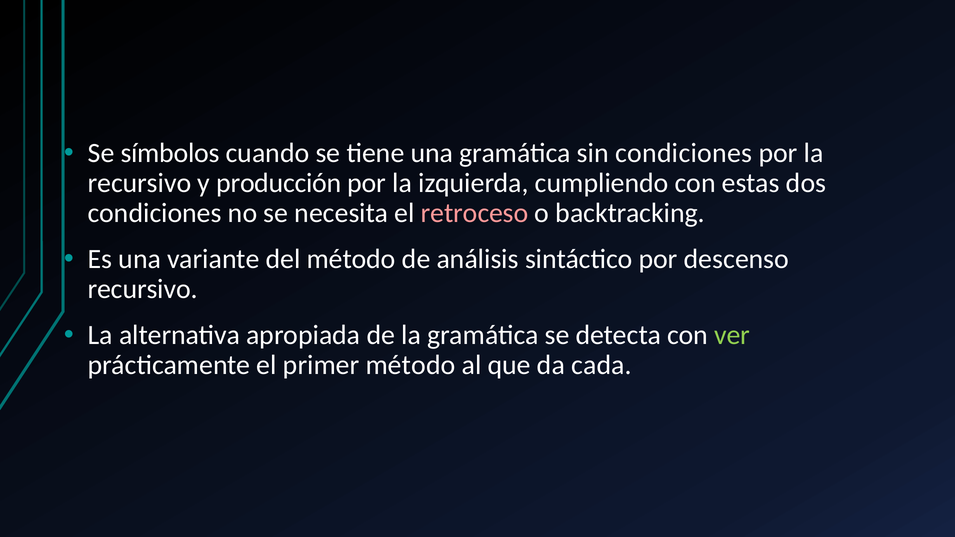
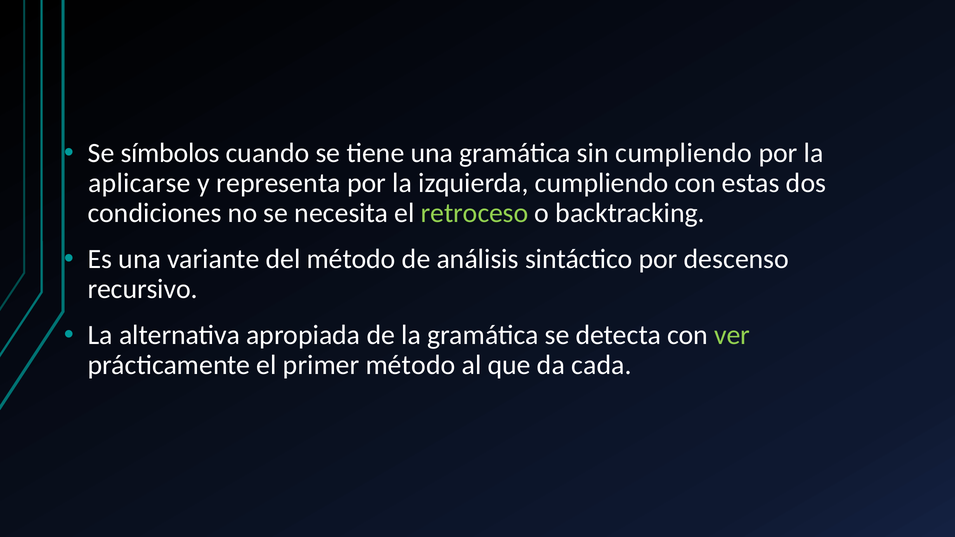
sin condiciones: condiciones -> cumpliendo (684, 153)
recursivo: recursivo -> aplicarse (139, 183)
producción: producción -> representa (279, 183)
retroceso colour: pink -> light green (475, 213)
